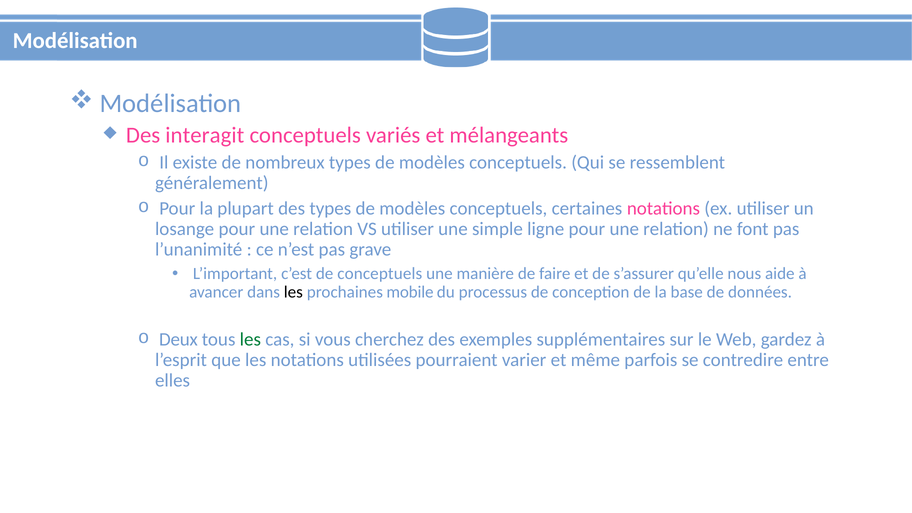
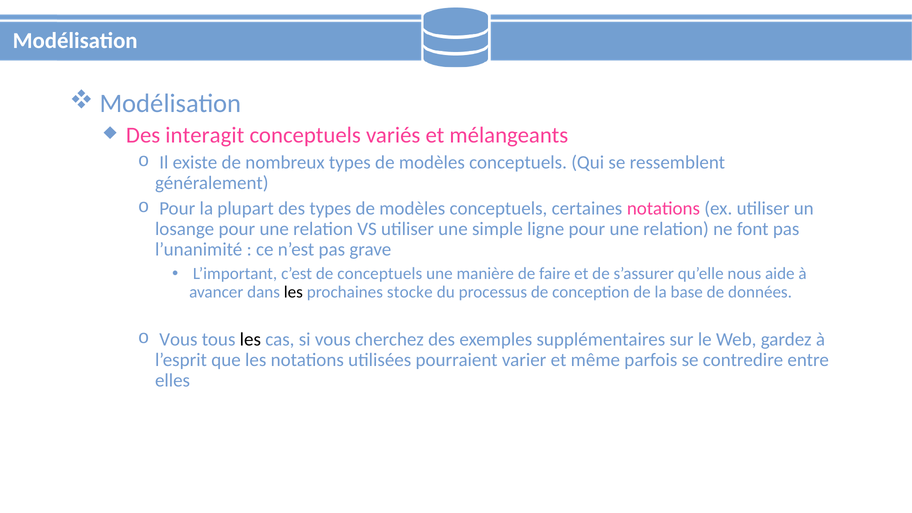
mobile: mobile -> stocke (410, 292)
Deux: Deux -> Vous (178, 339)
les colour: green -> black (250, 339)
